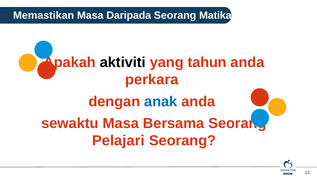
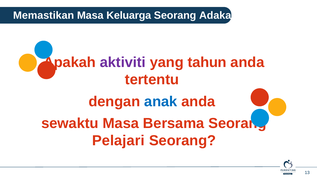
Daripada: Daripada -> Keluarga (129, 16)
Matikan: Matikan -> Adakah (218, 16)
aktiviti colour: black -> purple (123, 62)
perkara: perkara -> tertentu (152, 80)
